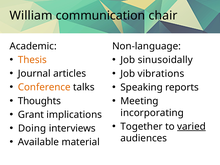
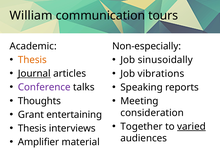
chair: chair -> tours (163, 16)
Non-language: Non-language -> Non-especially (147, 46)
Journal underline: none -> present (34, 74)
Conference colour: orange -> purple (44, 87)
implications: implications -> entertaining (74, 115)
incorporating: incorporating -> consideration (152, 113)
Doing: Doing -> Thesis (32, 128)
Available: Available -> Amplifier (38, 142)
